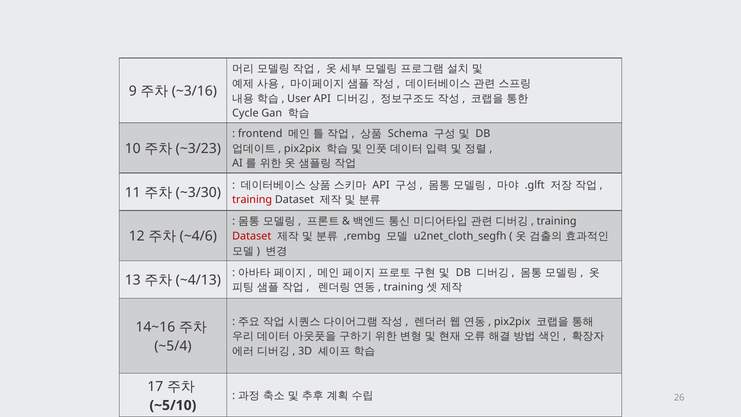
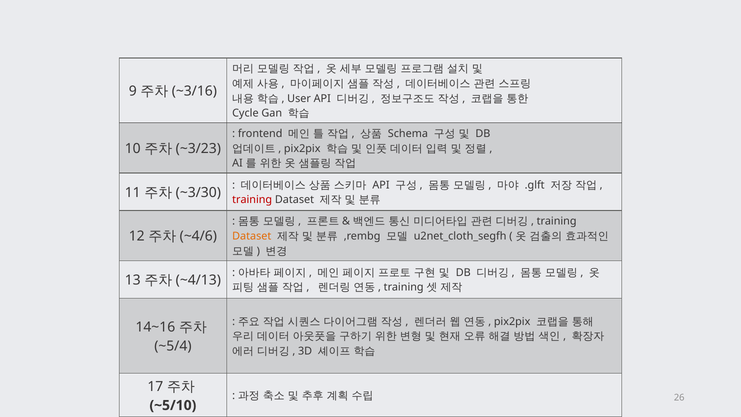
Dataset colour: red -> orange (252, 236)
